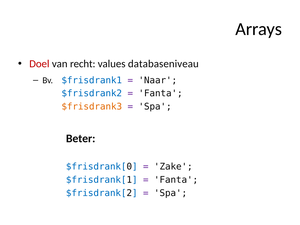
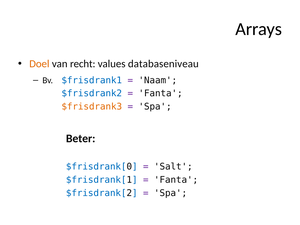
Doel colour: red -> orange (39, 64)
Naar: Naar -> Naam (158, 80)
Zake: Zake -> Salt (173, 167)
